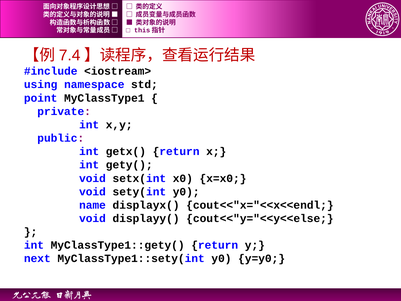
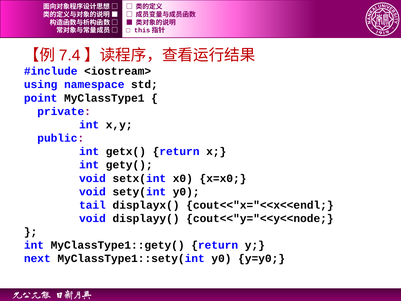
name: name -> tail (92, 205)
cout<<"y="<<y<<else: cout<<"y="<<y<<else -> cout<<"y="<<y<<node (260, 218)
